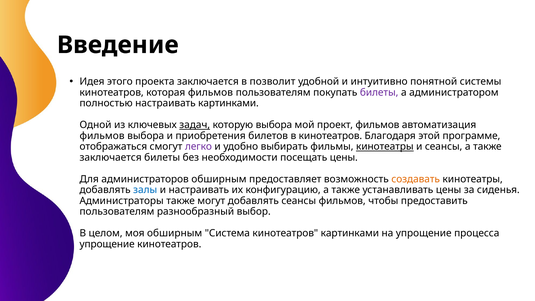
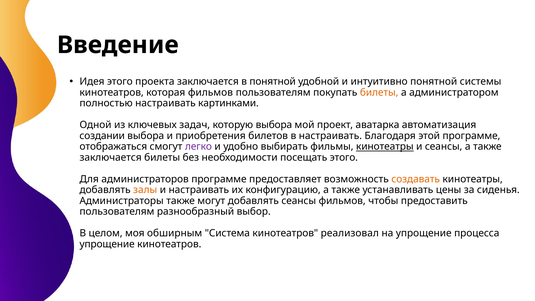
в позволит: позволит -> понятной (273, 82)
билеты colour: purple -> orange (379, 92)
задач underline: present -> none (195, 125)
проект фильмов: фильмов -> аватарка (377, 125)
фильмов: фильмов -> создании (102, 136)
в кинотеатров: кинотеатров -> настраивать (330, 136)
посещать цены: цены -> этого (344, 157)
администраторов обширным: обширным -> программе (219, 179)
залы colour: blue -> orange (145, 190)
кинотеатров картинками: картинками -> реализовал (350, 233)
